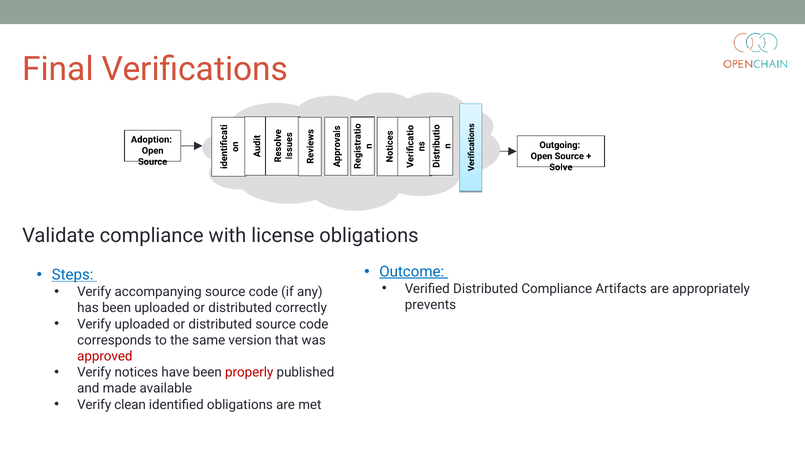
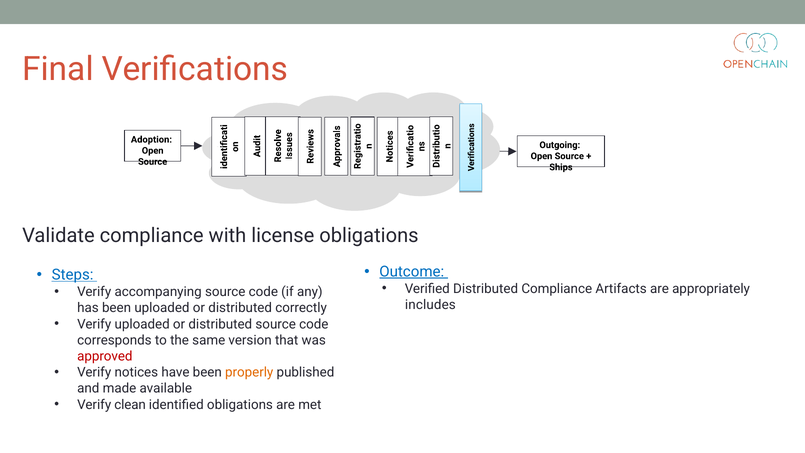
Solve: Solve -> Ships (561, 167)
prevents: prevents -> includes (430, 305)
properly colour: red -> orange (249, 372)
